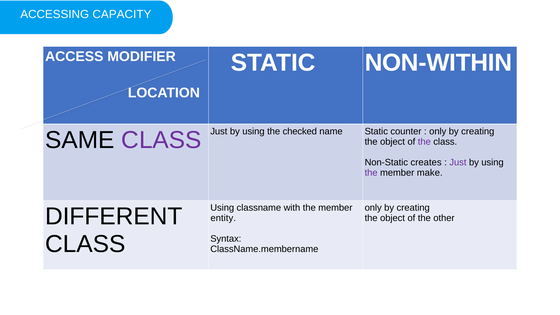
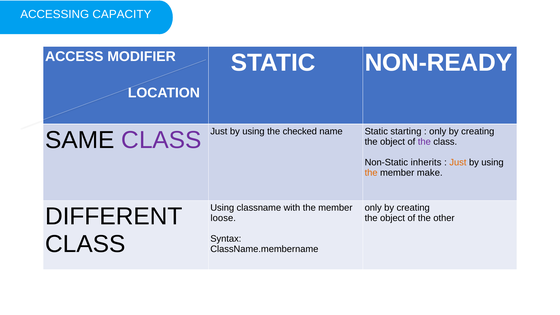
NON-WITHIN: NON-WITHIN -> NON-READY (438, 63)
counter: counter -> starting (406, 131)
creates: creates -> inherits (426, 163)
Just colour: purple -> orange (458, 163)
the colour: purple -> orange (371, 173)
entity: entity -> loose (223, 218)
